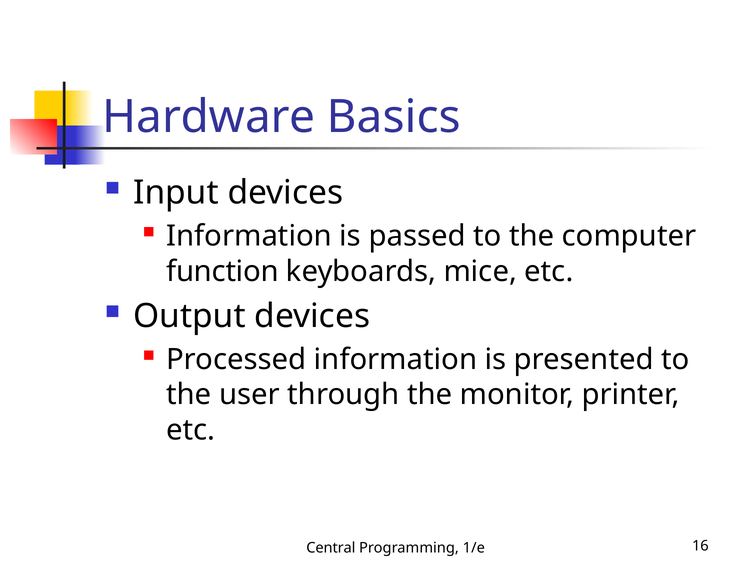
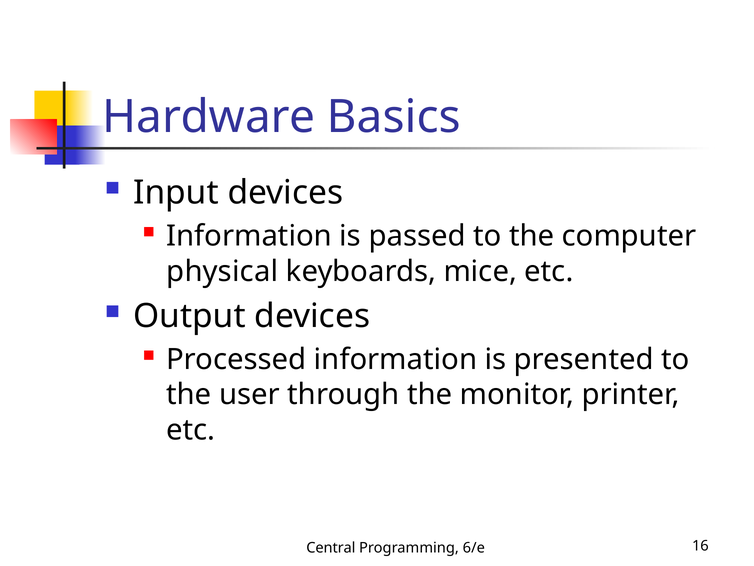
function: function -> physical (222, 271)
1/e: 1/e -> 6/e (474, 548)
